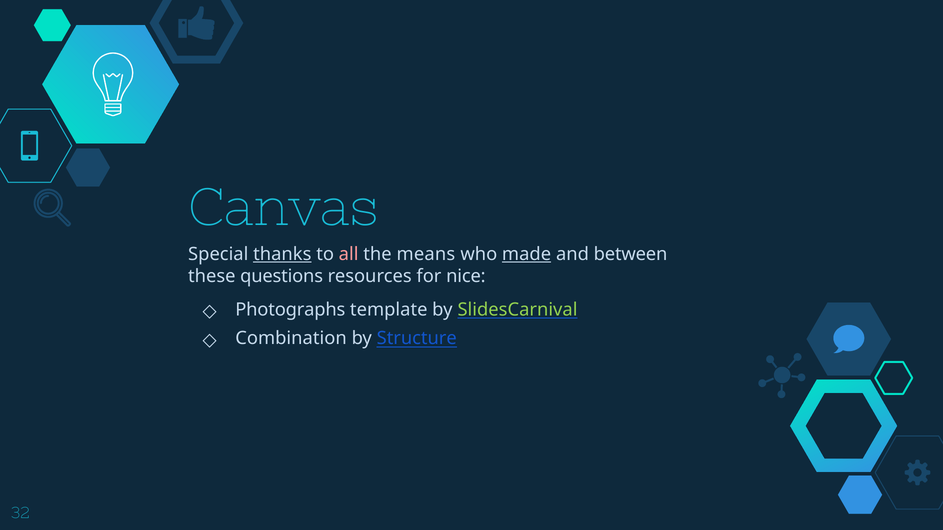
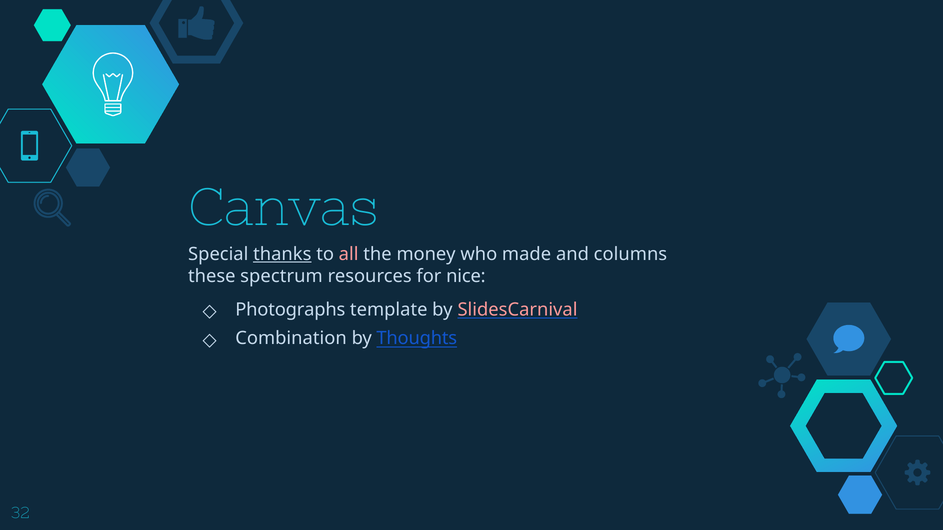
means: means -> money (426, 254)
made underline: present -> none (527, 254)
between: between -> columns (630, 254)
questions: questions -> spectrum (281, 276)
SlidesCarnival colour: light green -> pink (517, 310)
Structure: Structure -> Thoughts (417, 339)
